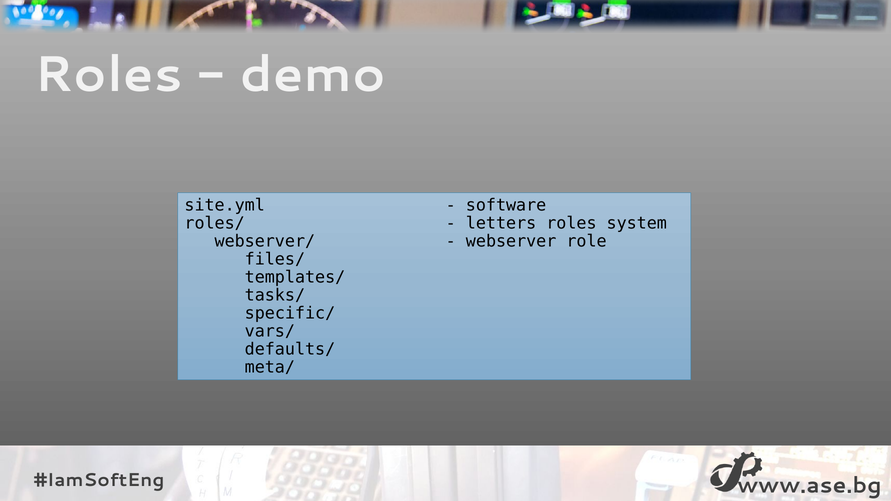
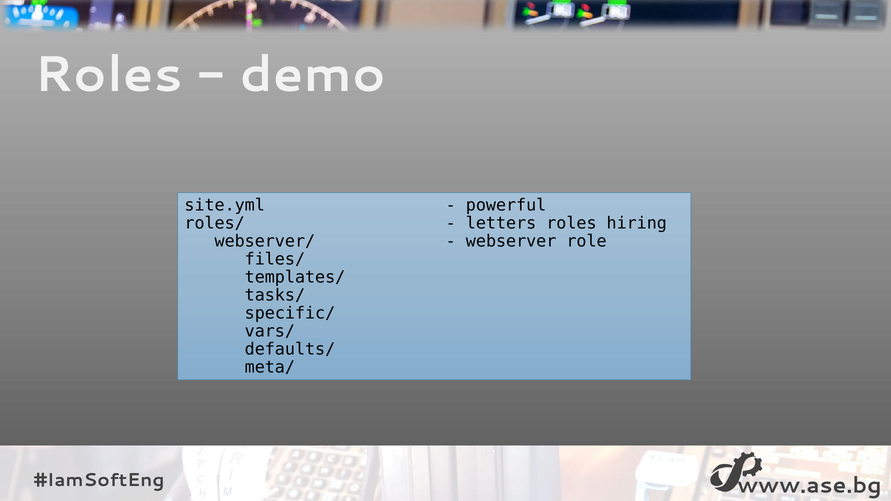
software: software -> powerful (506, 205)
system: system -> hiring (637, 223)
